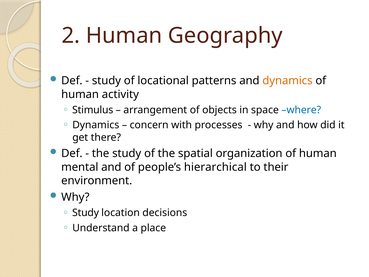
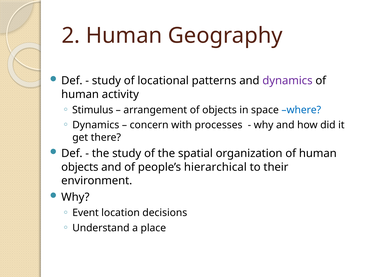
dynamics colour: orange -> purple (287, 81)
mental: mental -> objects (80, 167)
Study: Study -> Event (86, 213)
